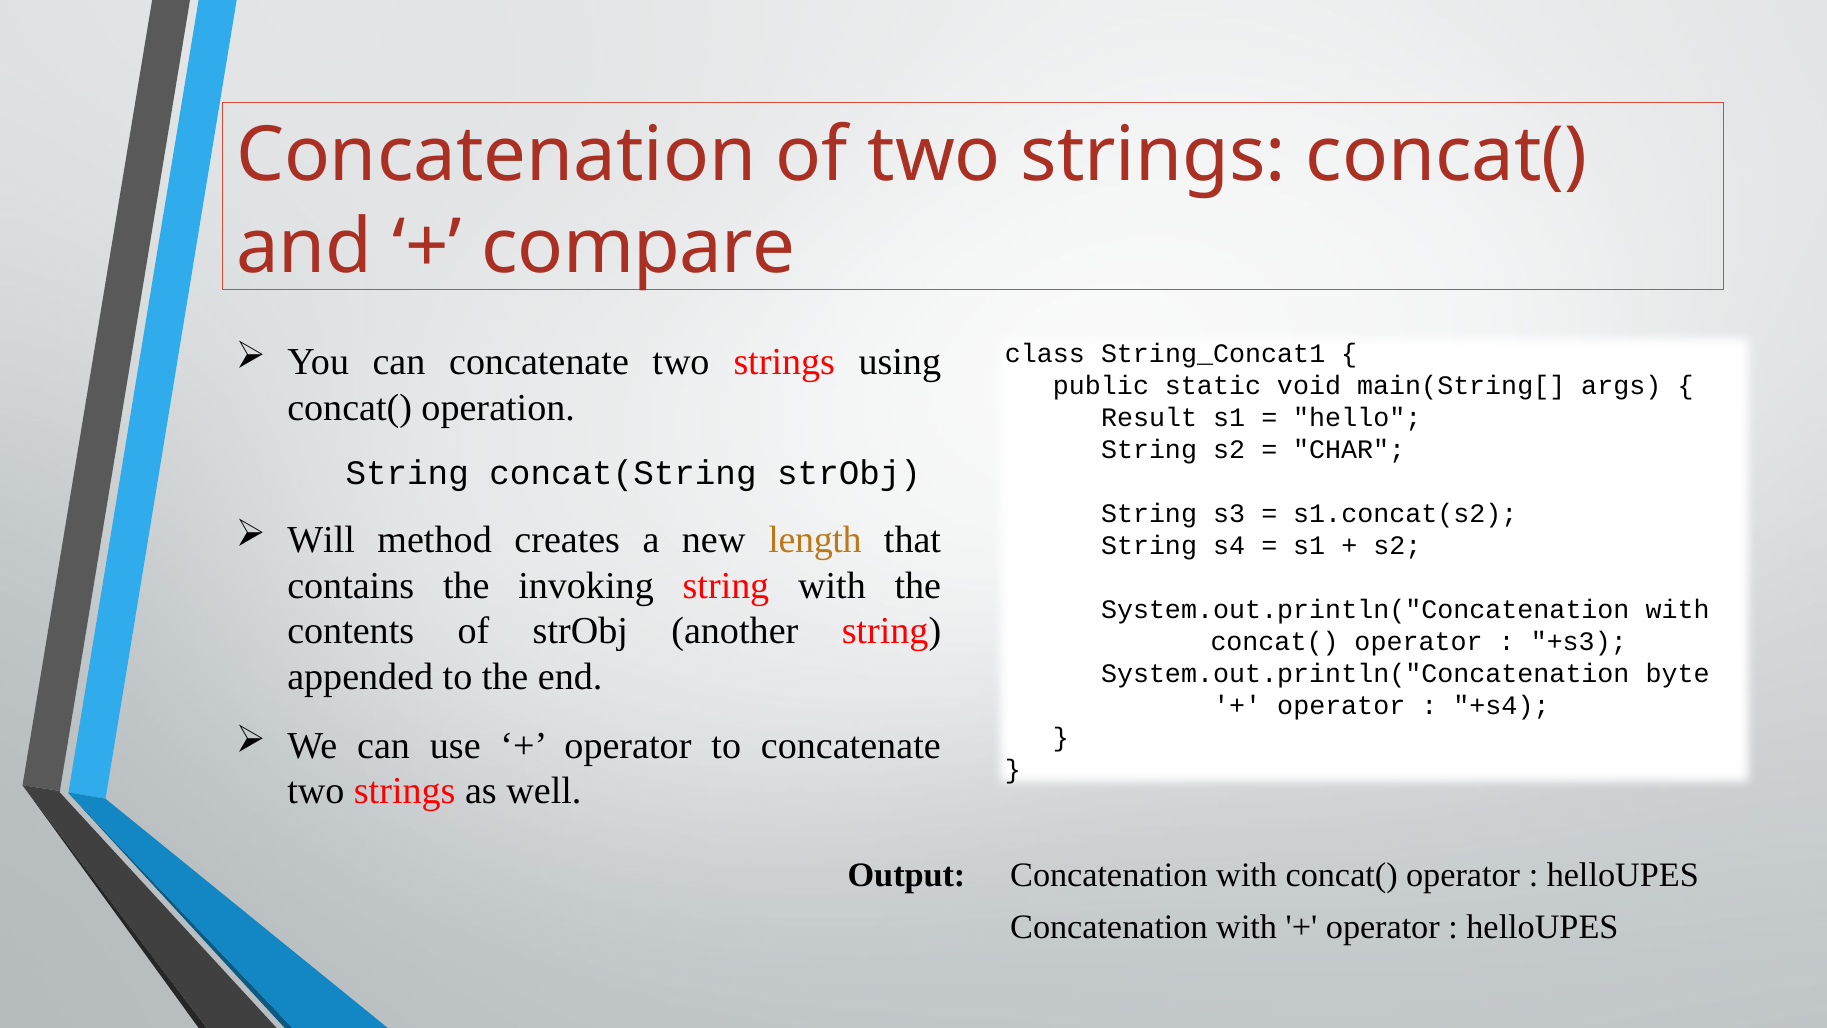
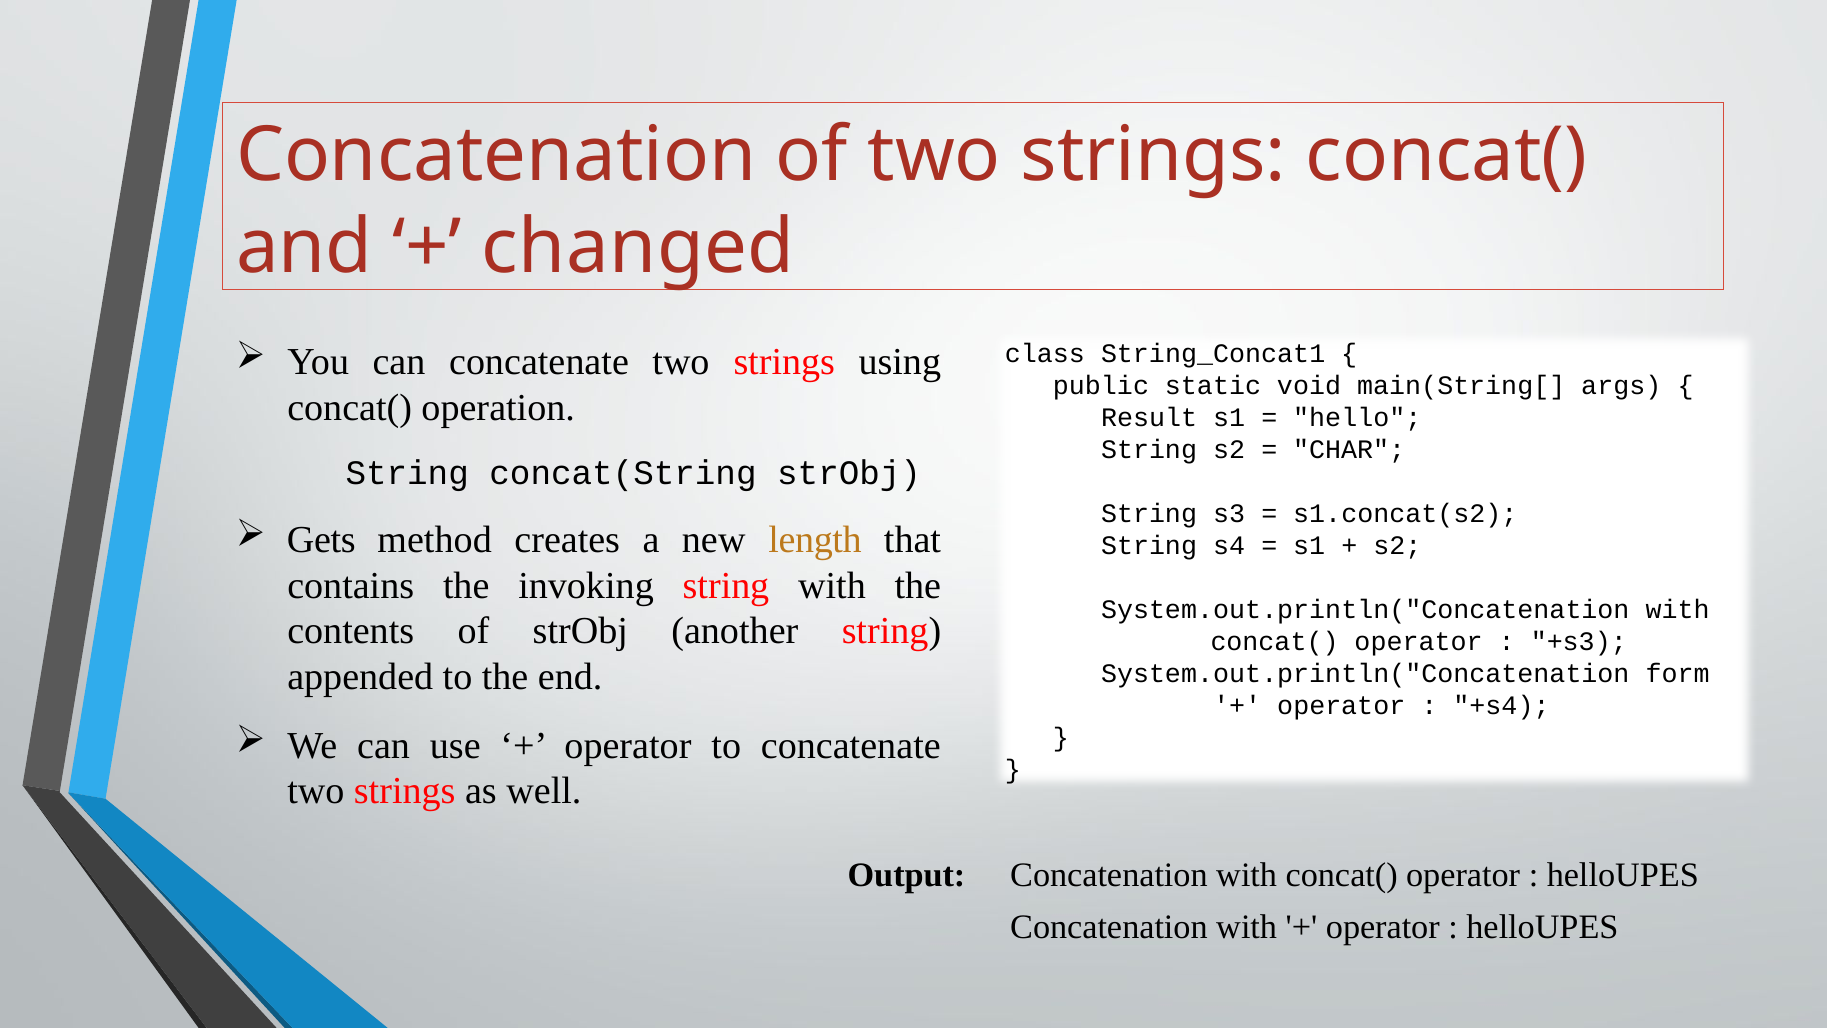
compare: compare -> changed (638, 247)
Will: Will -> Gets (321, 540)
byte: byte -> form (1678, 674)
